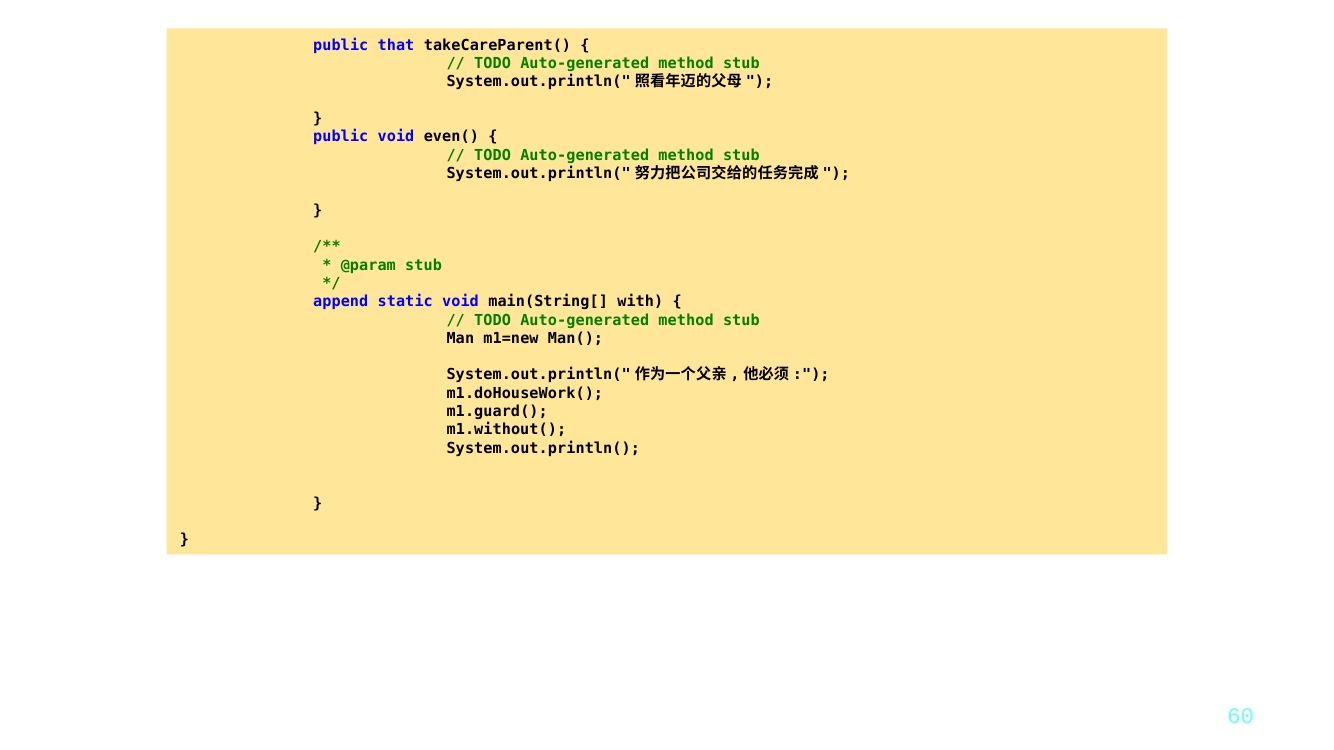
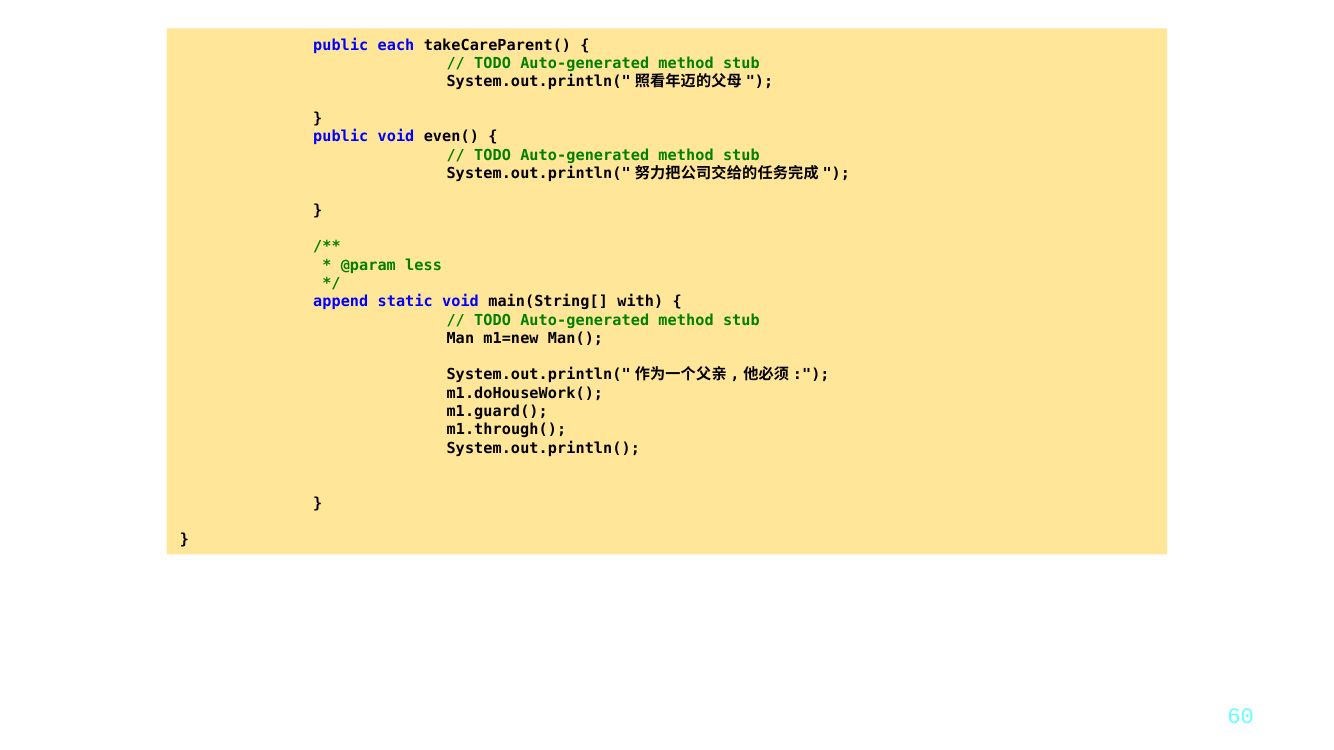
that: that -> each (396, 45)
@param stub: stub -> less (424, 265)
m1.without(: m1.without( -> m1.through( (506, 430)
